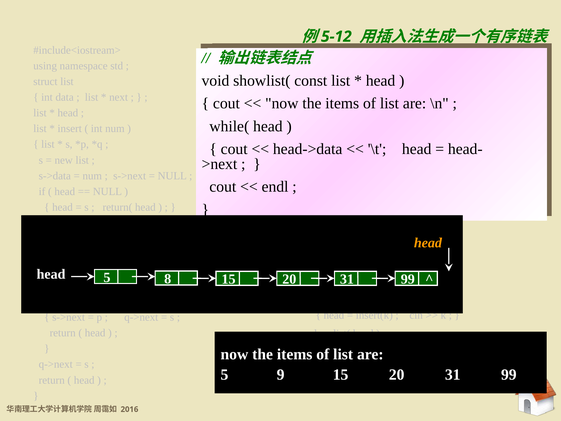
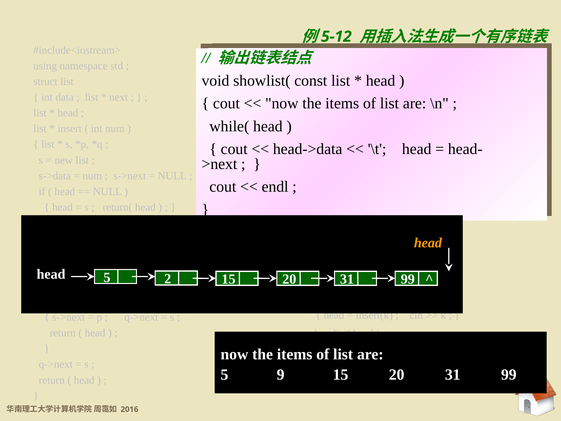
8: 8 -> 2 (168, 279)
